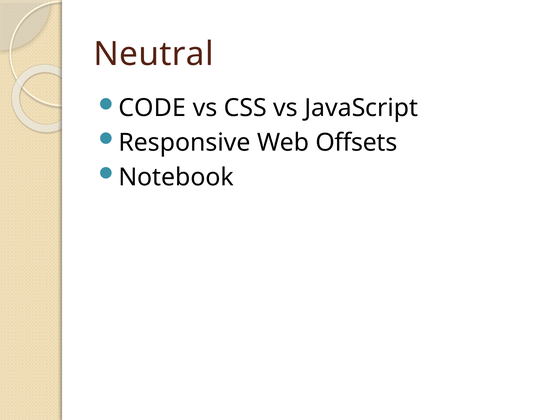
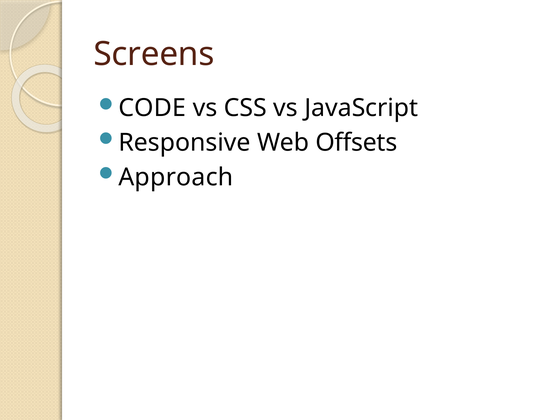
Neutral: Neutral -> Screens (154, 54)
Notebook: Notebook -> Approach (176, 177)
